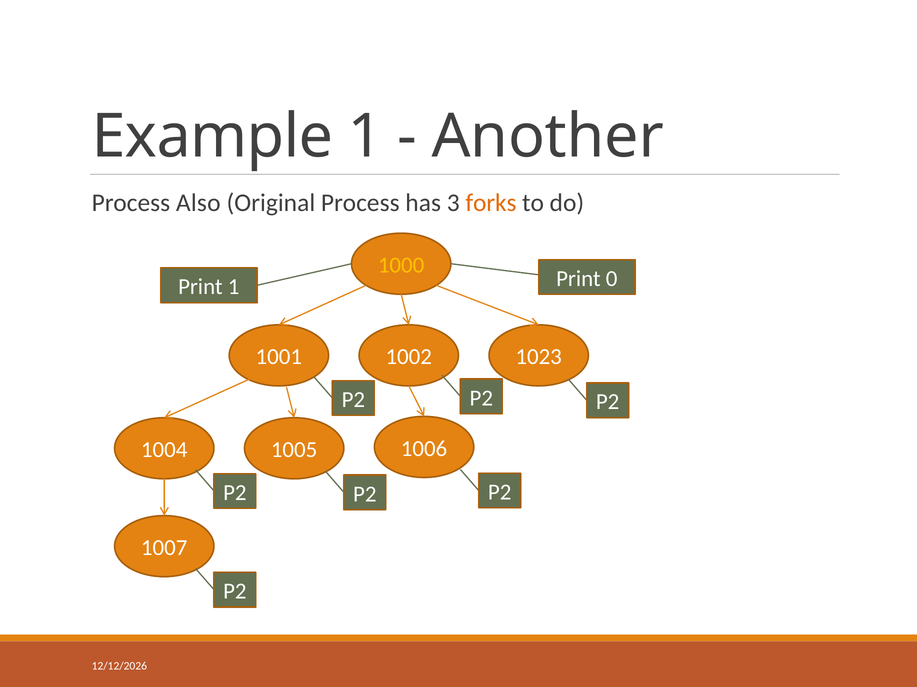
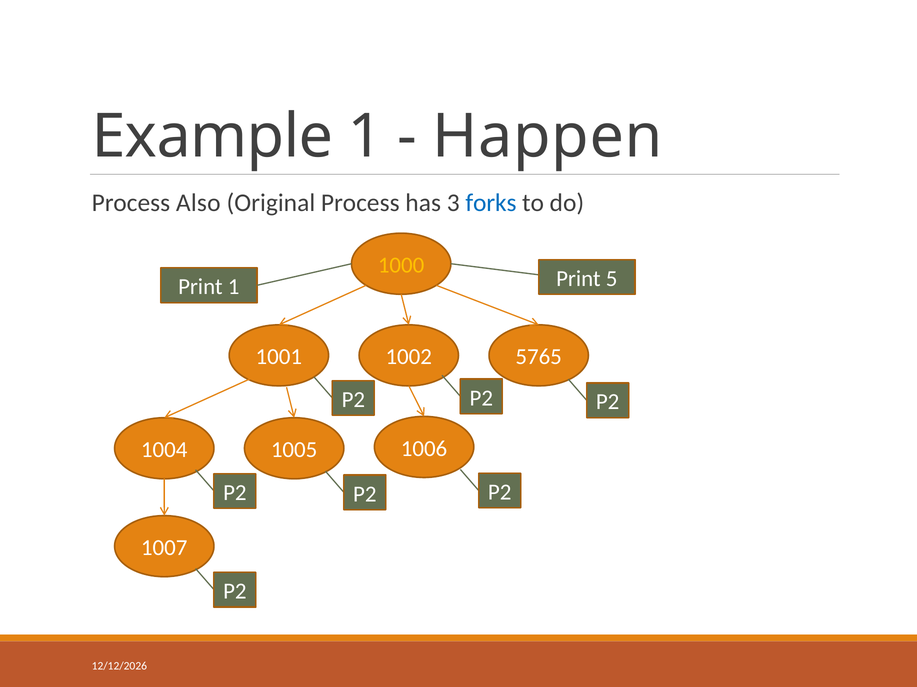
Another: Another -> Happen (547, 137)
forks colour: orange -> blue (491, 203)
0: 0 -> 5 (612, 279)
1023: 1023 -> 5765 (539, 357)
